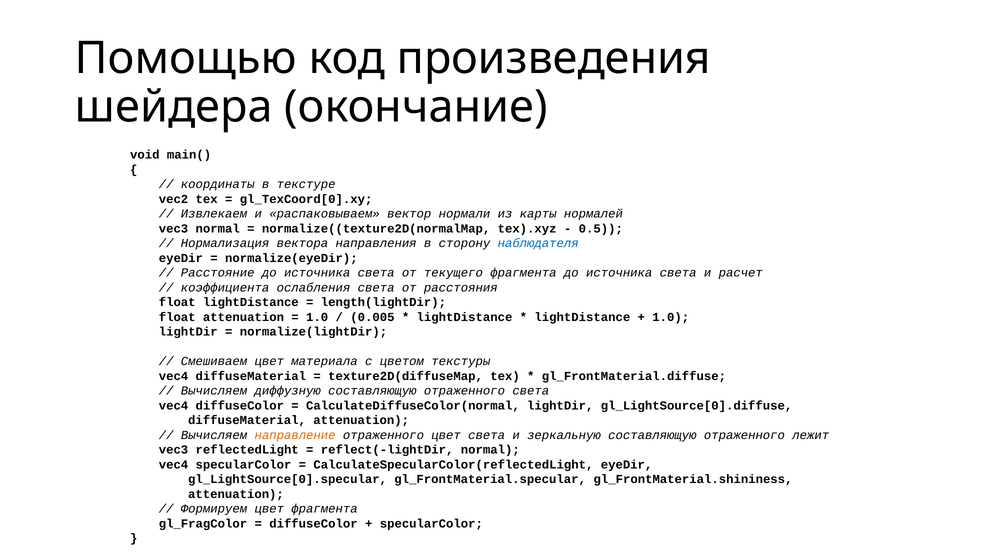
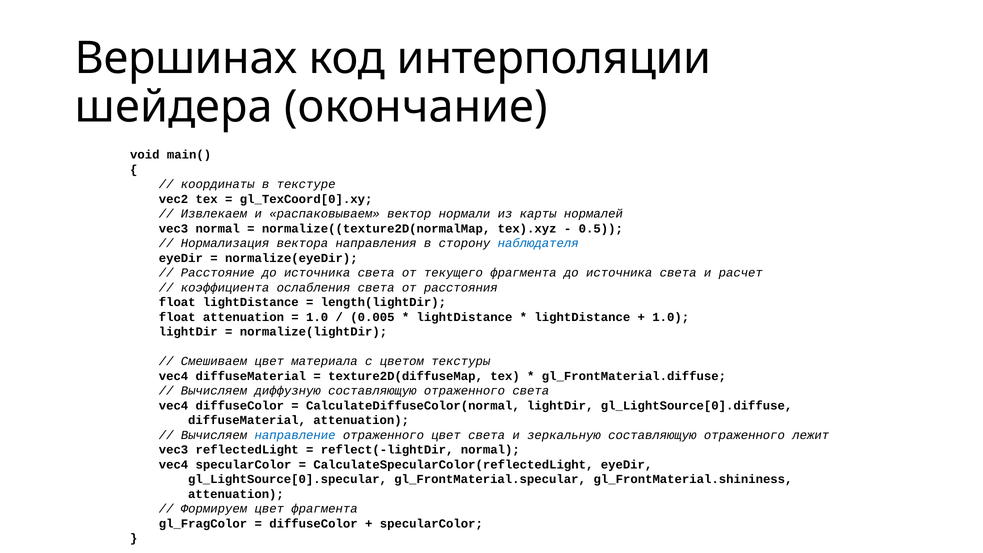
Помощью: Помощью -> Вершинах (186, 58)
произведения: произведения -> интерполяции (554, 58)
направление colour: orange -> blue (295, 435)
